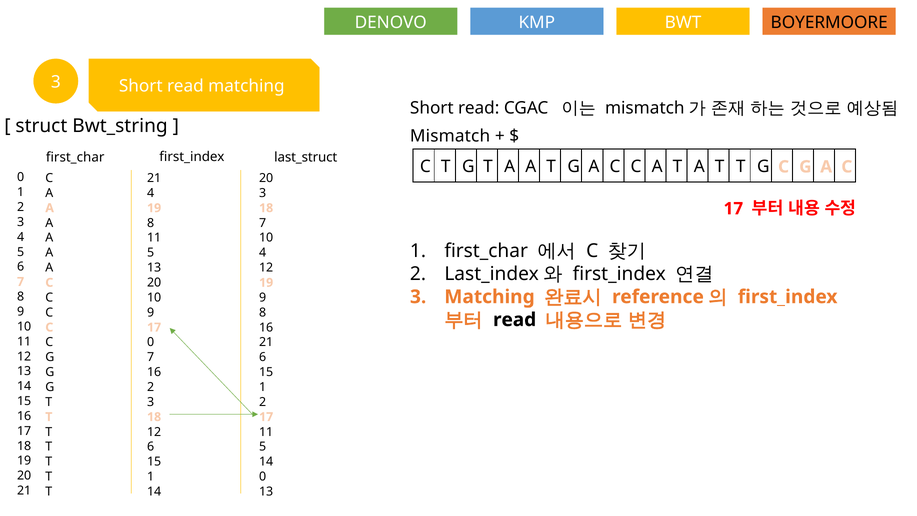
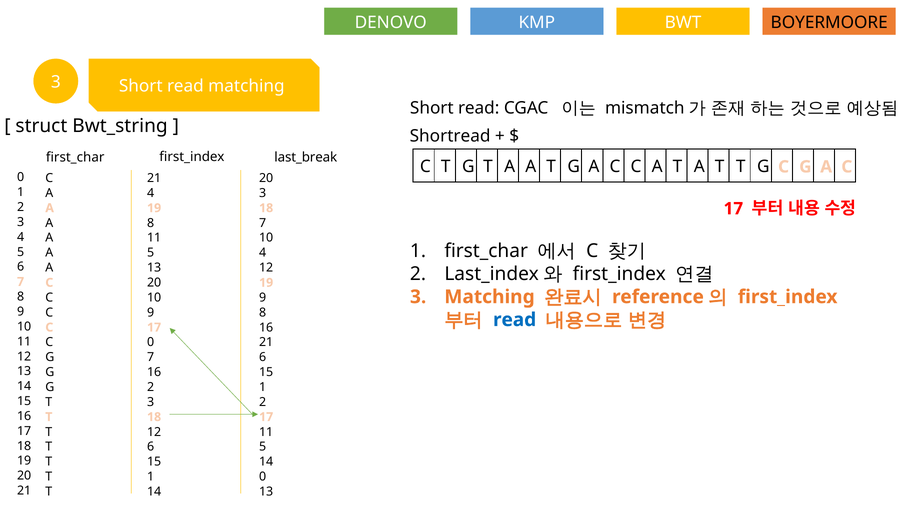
Mismatch: Mismatch -> Shortread (450, 136)
last_struct: last_struct -> last_break (306, 157)
read colour: black -> blue (515, 320)
